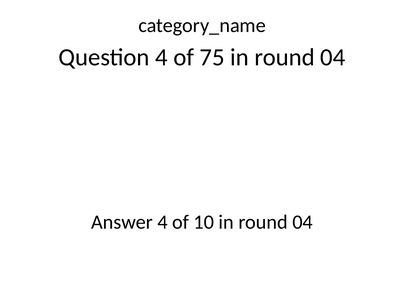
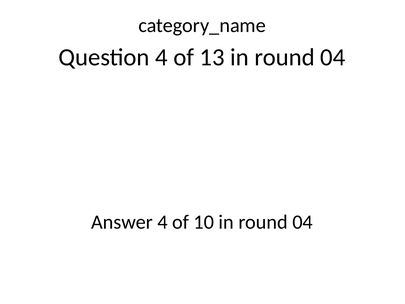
75: 75 -> 13 (212, 57)
